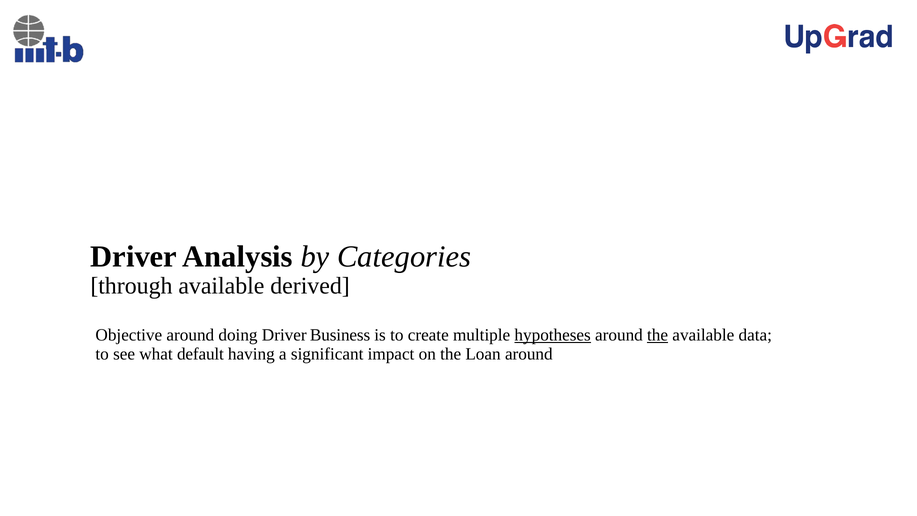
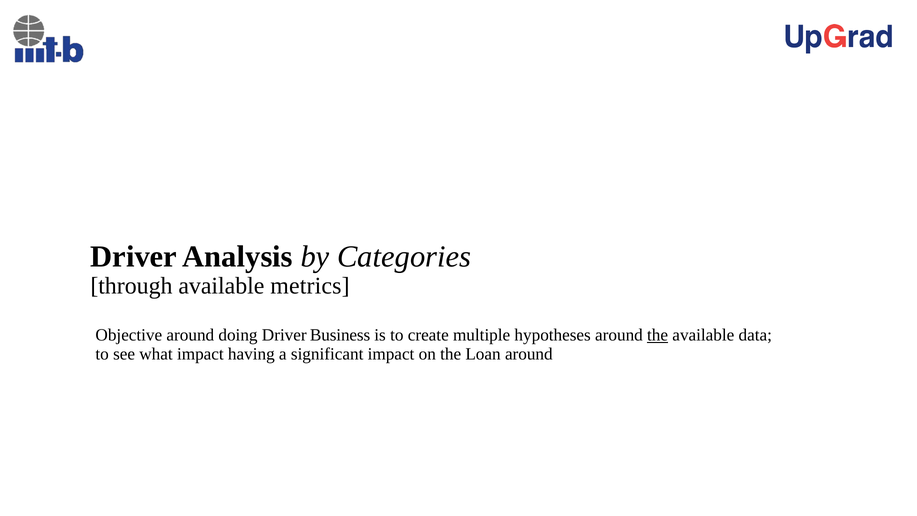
derived: derived -> metrics (310, 286)
hypotheses underline: present -> none (553, 335)
what default: default -> impact (200, 354)
